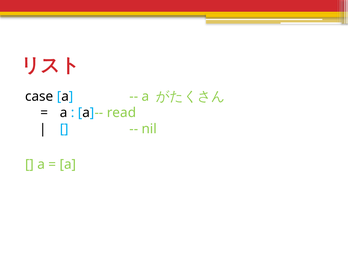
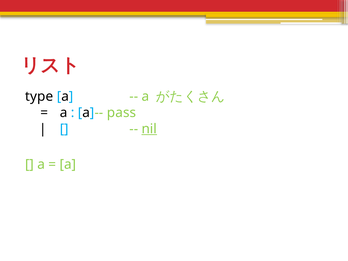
case: case -> type (39, 96)
read: read -> pass (121, 113)
nil underline: none -> present (149, 129)
